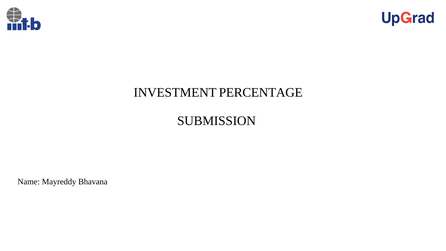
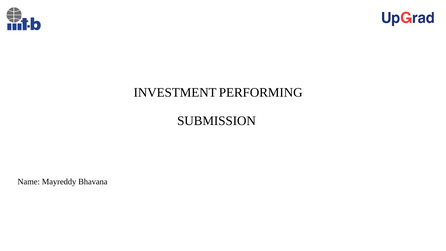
PERCENTAGE: PERCENTAGE -> PERFORMING (261, 93)
